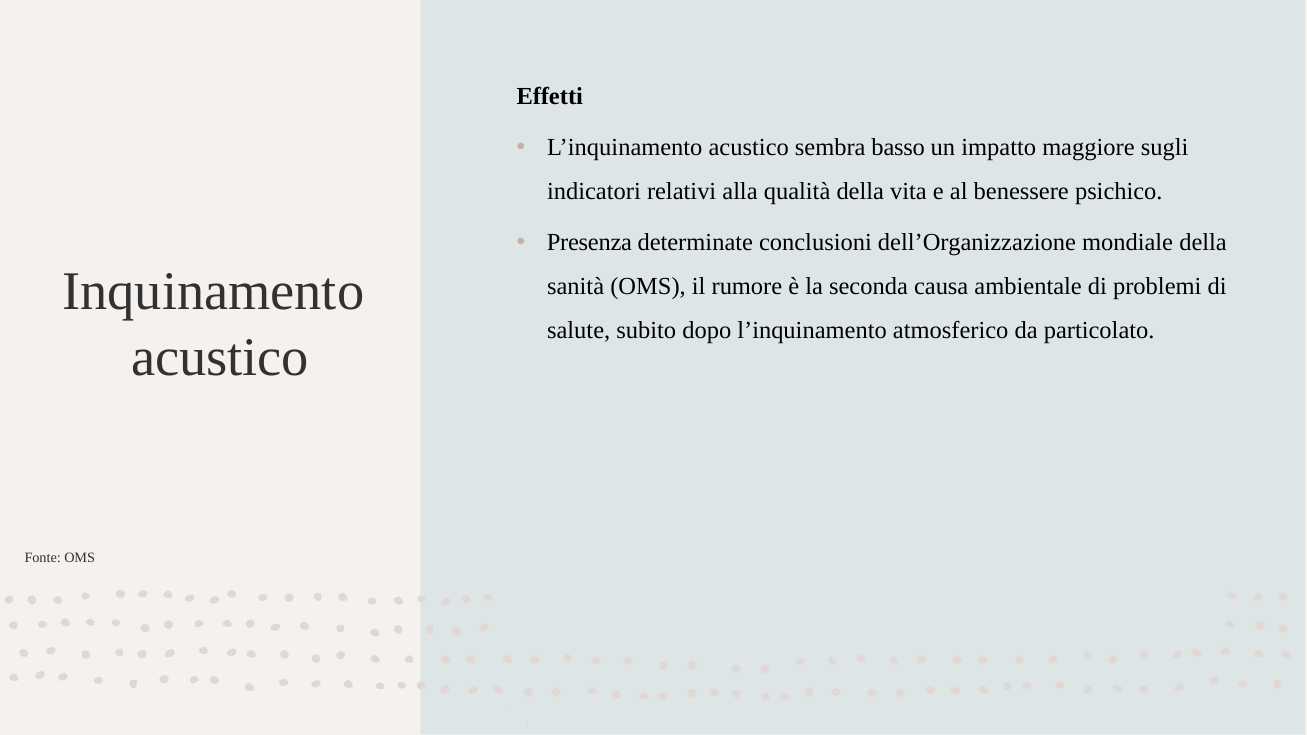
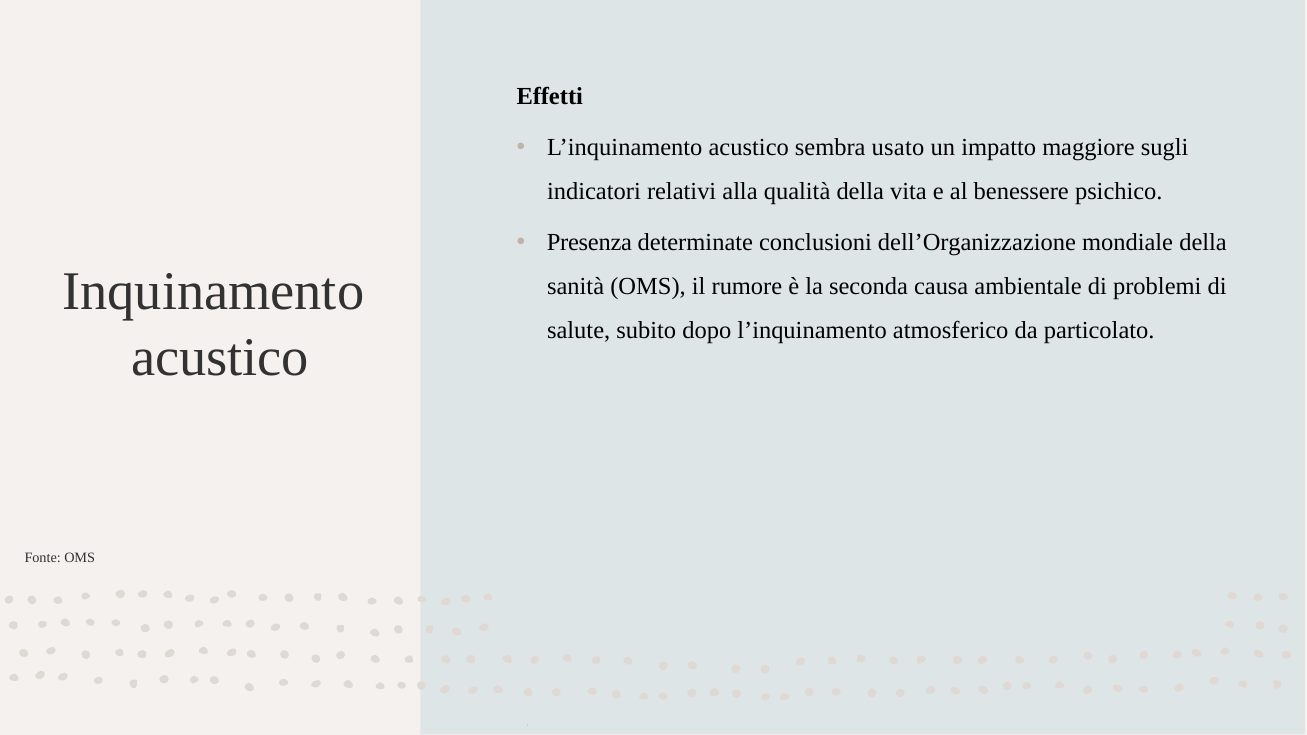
basso: basso -> usato (898, 147)
